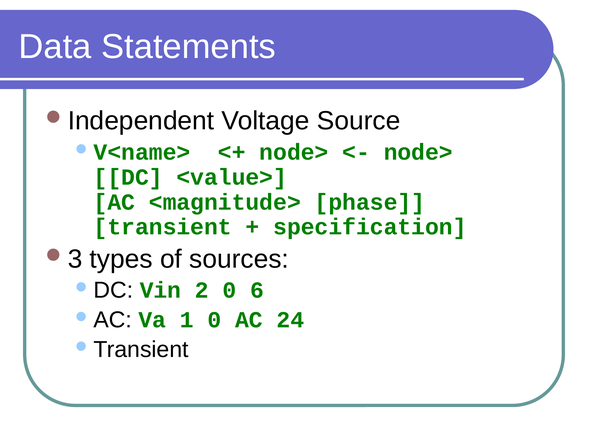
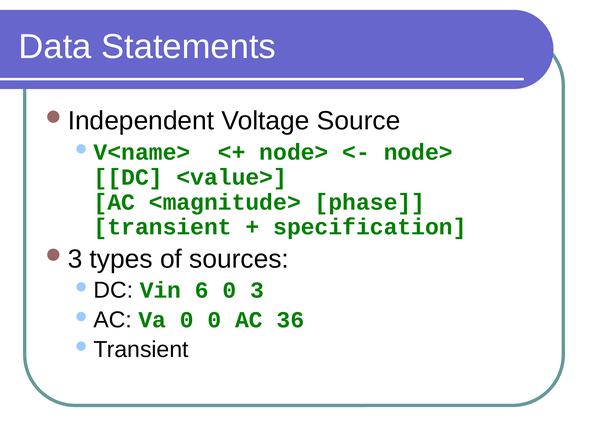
2: 2 -> 6 (202, 290)
6: 6 -> 3 (257, 290)
Va 1: 1 -> 0 (187, 320)
24: 24 -> 36 (290, 320)
